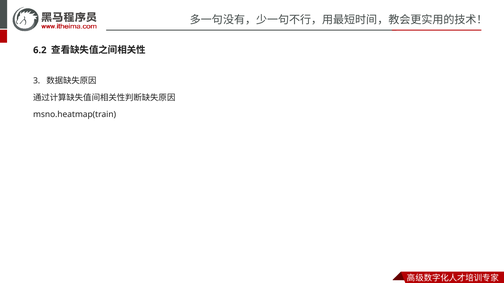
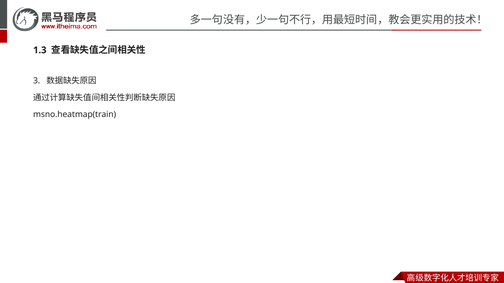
6.2: 6.2 -> 1.3 (40, 50)
